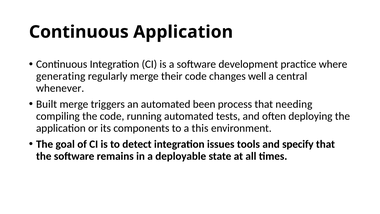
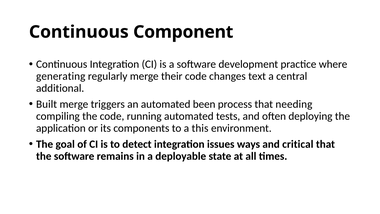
Continuous Application: Application -> Component (183, 32)
well: well -> text (257, 76)
whenever: whenever -> additional (60, 88)
tools: tools -> ways (248, 144)
specify: specify -> critical (298, 144)
